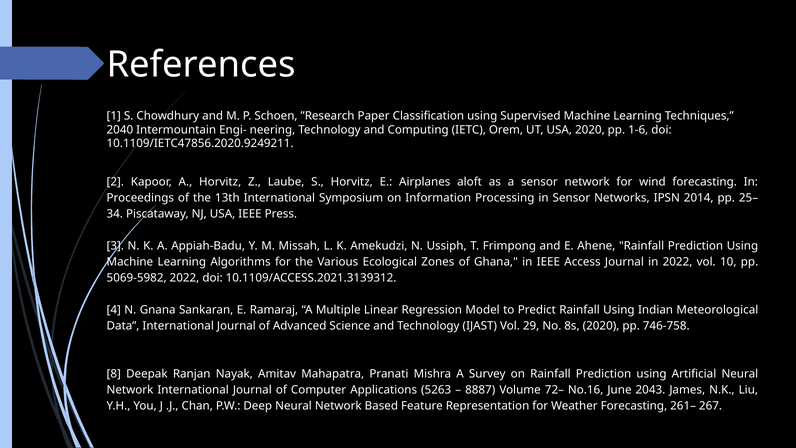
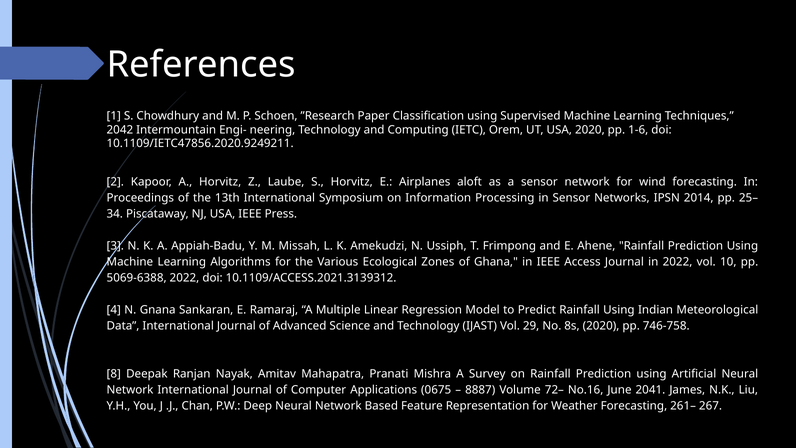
2040: 2040 -> 2042 (120, 130)
5069-5982: 5069-5982 -> 5069-6388 (137, 278)
5263: 5263 -> 0675 (436, 390)
2043: 2043 -> 2041 (650, 390)
